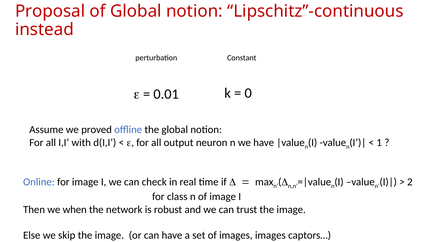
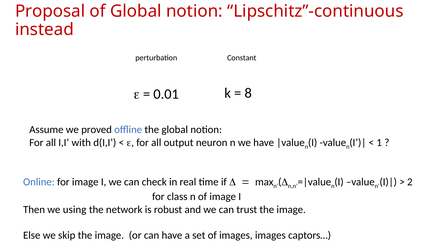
0: 0 -> 8 (248, 93)
when: when -> using (75, 209)
